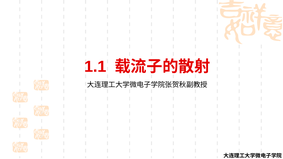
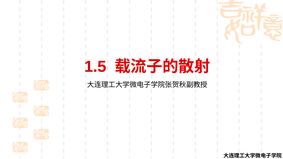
1.1: 1.1 -> 1.5 (95, 67)
